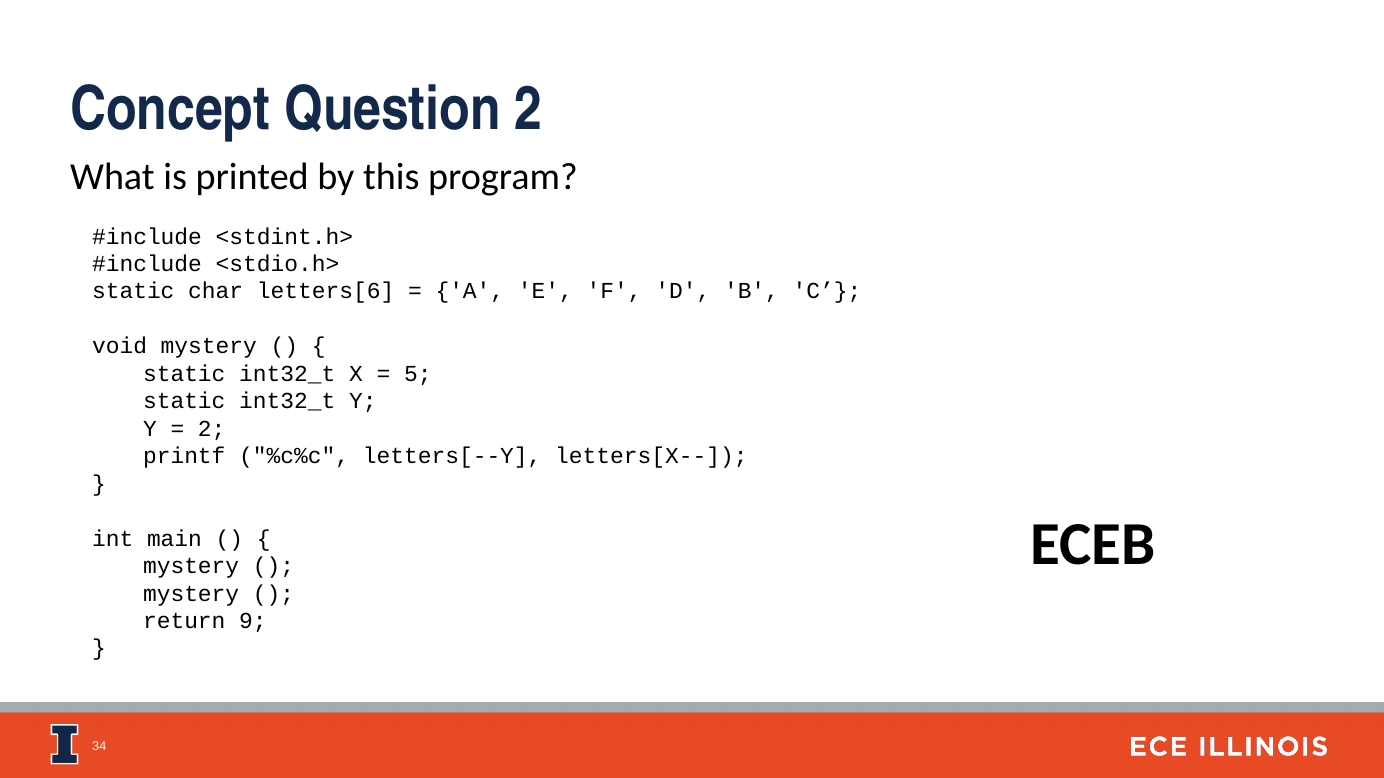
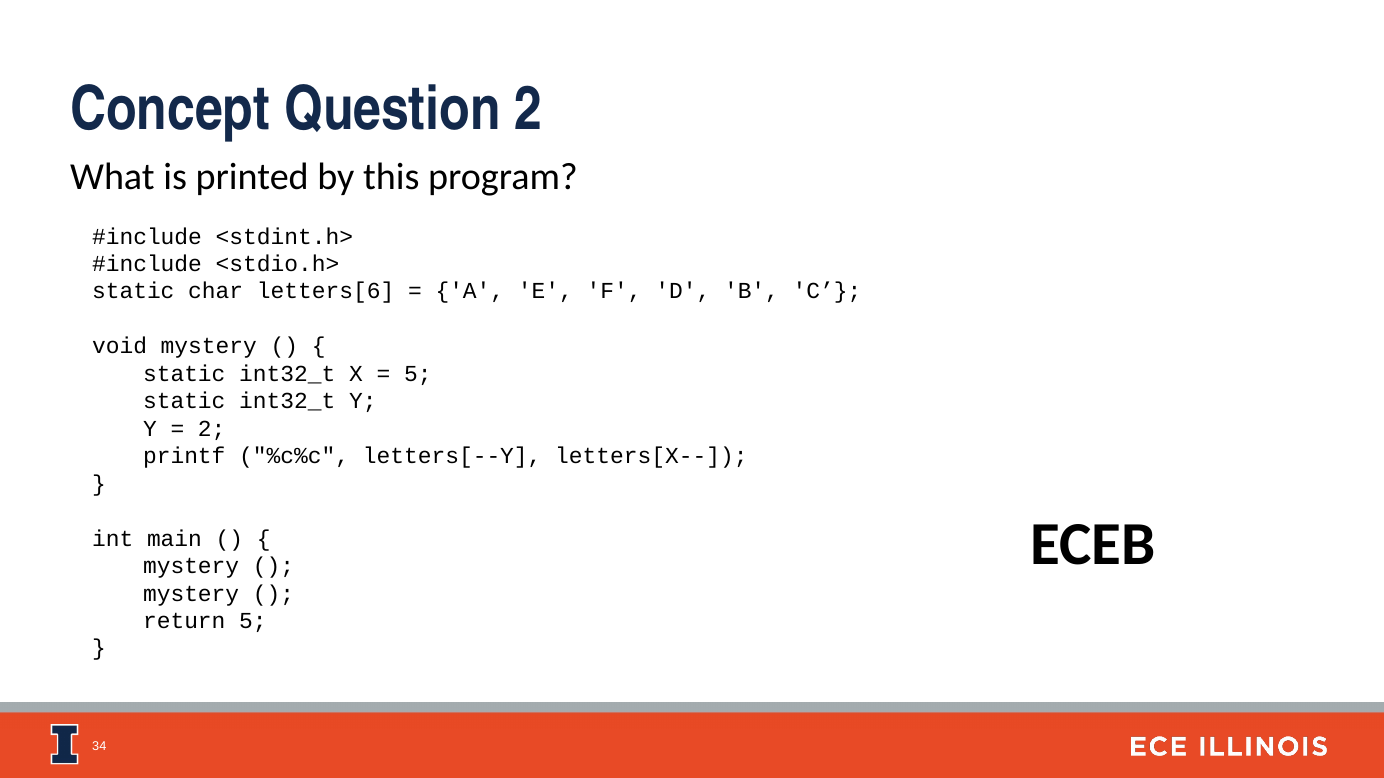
return 9: 9 -> 5 (253, 621)
